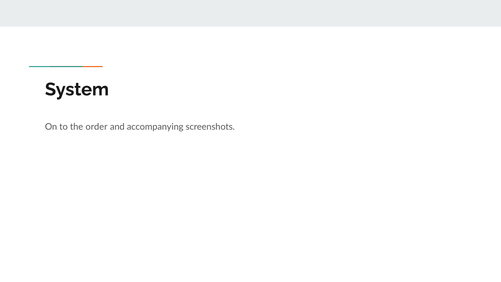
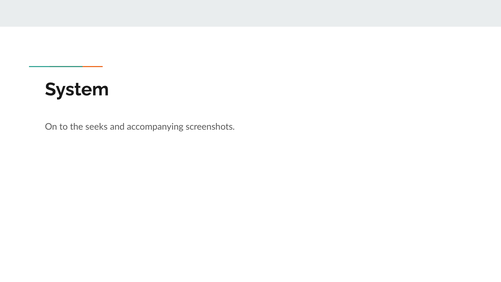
order: order -> seeks (97, 127)
